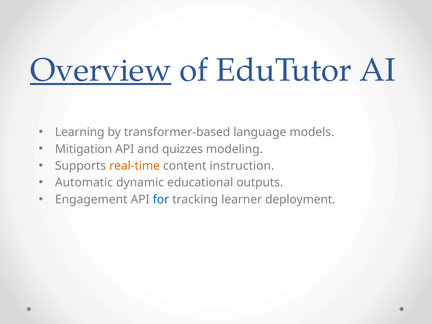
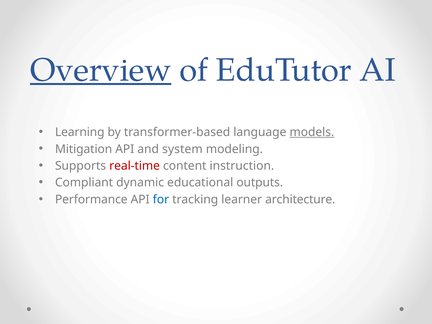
models underline: none -> present (312, 132)
quizzes: quizzes -> system (182, 149)
real-time colour: orange -> red (135, 166)
Automatic: Automatic -> Compliant (84, 183)
Engagement: Engagement -> Performance (91, 199)
deployment: deployment -> architecture (300, 199)
